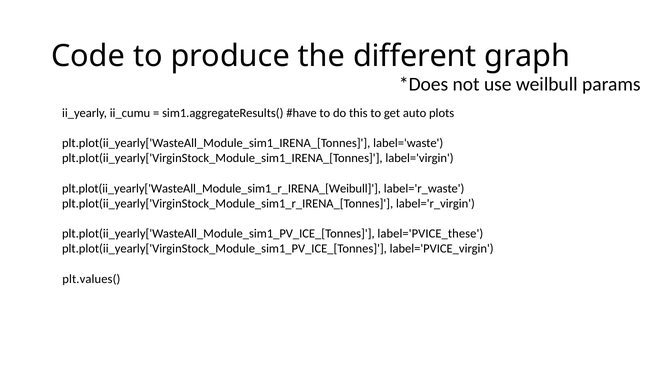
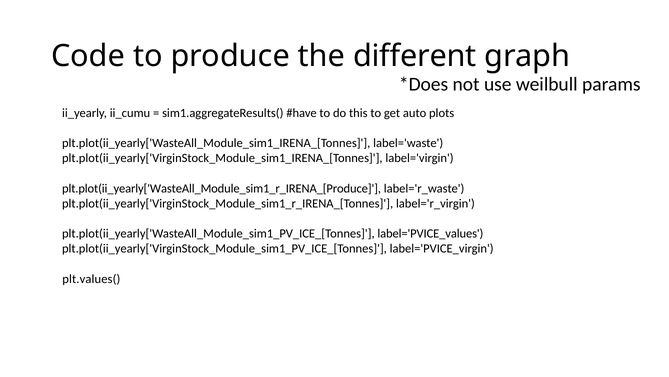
plt.plot(ii_yearly['WasteAll_Module_sim1_r_IRENA_[Weibull: plt.plot(ii_yearly['WasteAll_Module_sim1_r_IRENA_[Weibull -> plt.plot(ii_yearly['WasteAll_Module_sim1_r_IRENA_[Produce (222, 188)
label='PVICE_these: label='PVICE_these -> label='PVICE_values (430, 233)
